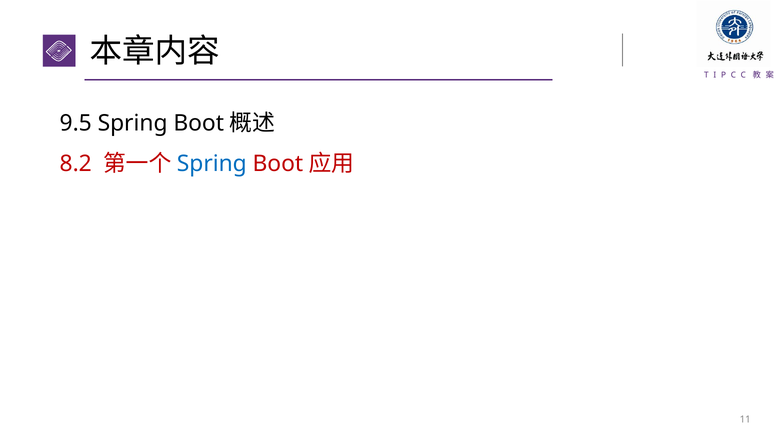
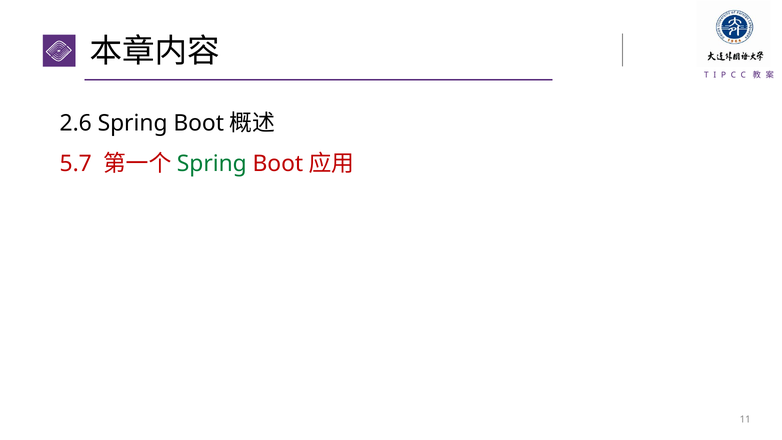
9.5: 9.5 -> 2.6 (76, 123)
8.2: 8.2 -> 5.7 (76, 164)
Spring colour: blue -> green (212, 164)
